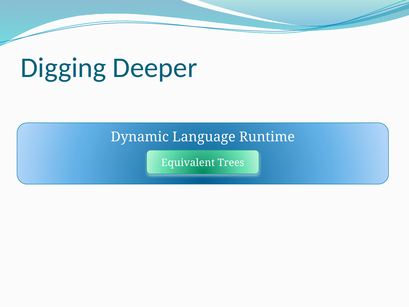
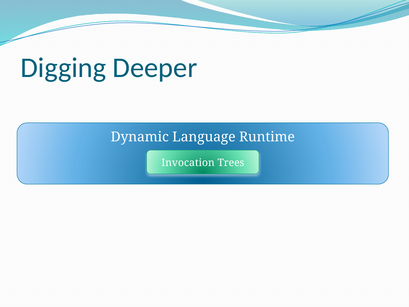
Equivalent: Equivalent -> Invocation (188, 163)
